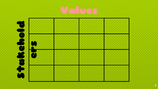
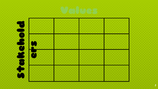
Values colour: pink -> light green (79, 10)
